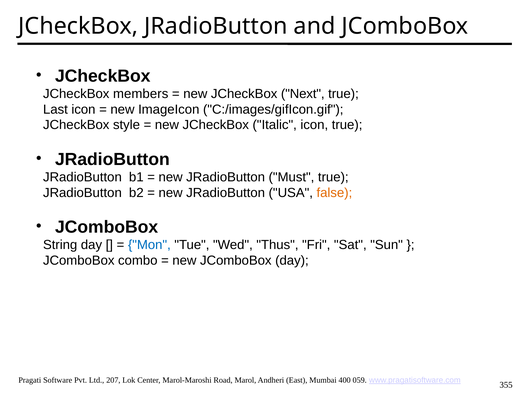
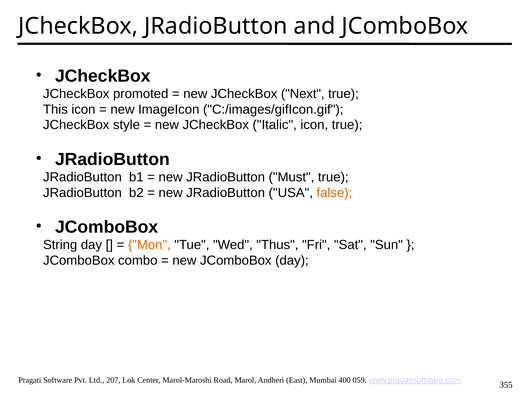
members: members -> promoted (141, 94)
Last: Last -> This (55, 109)
Mon colour: blue -> orange (149, 245)
